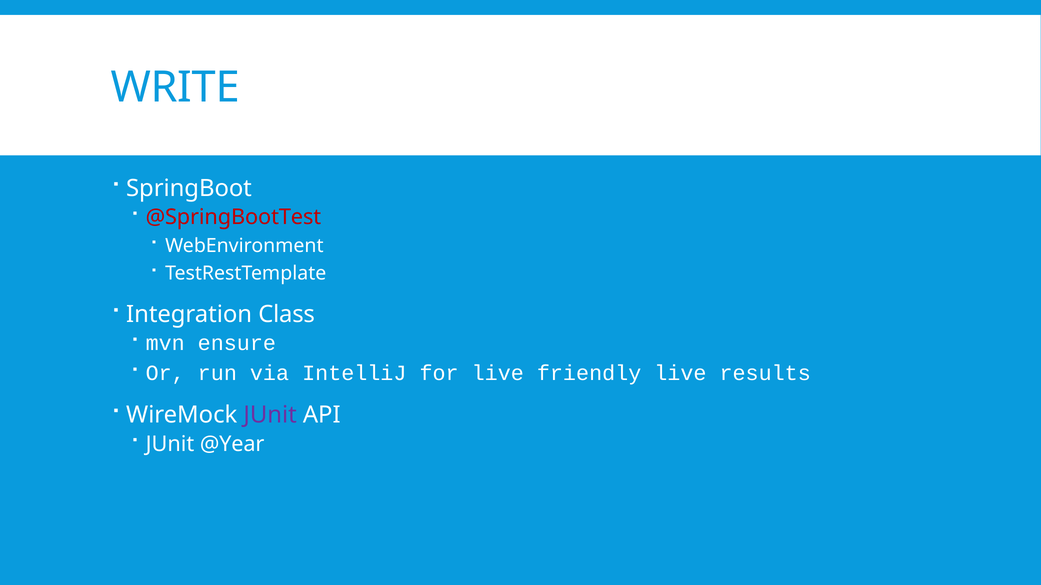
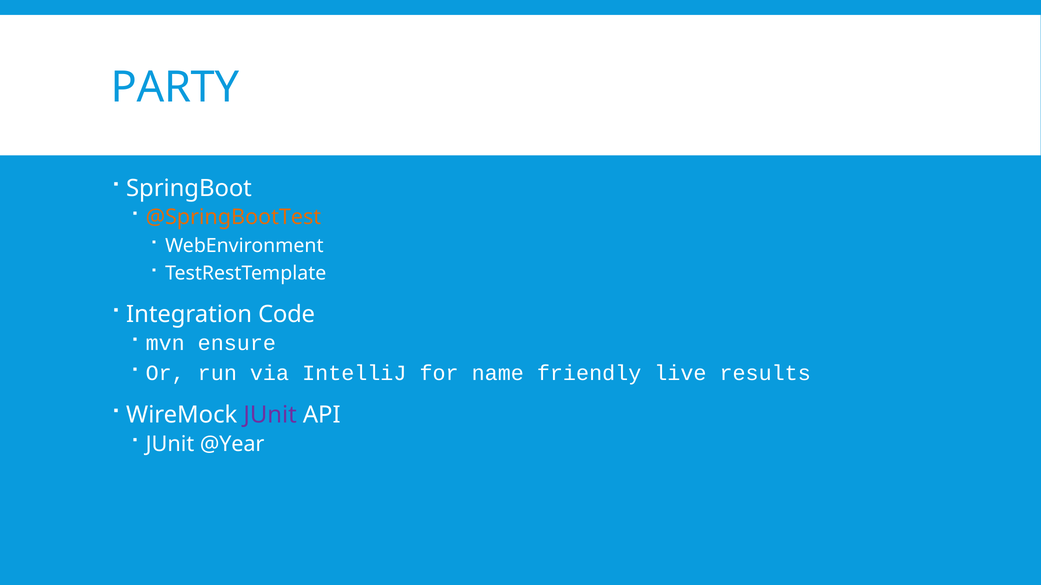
WRITE: WRITE -> PARTY (175, 88)
@SpringBootTest colour: red -> orange (233, 217)
Class: Class -> Code (287, 314)
for live: live -> name (498, 373)
